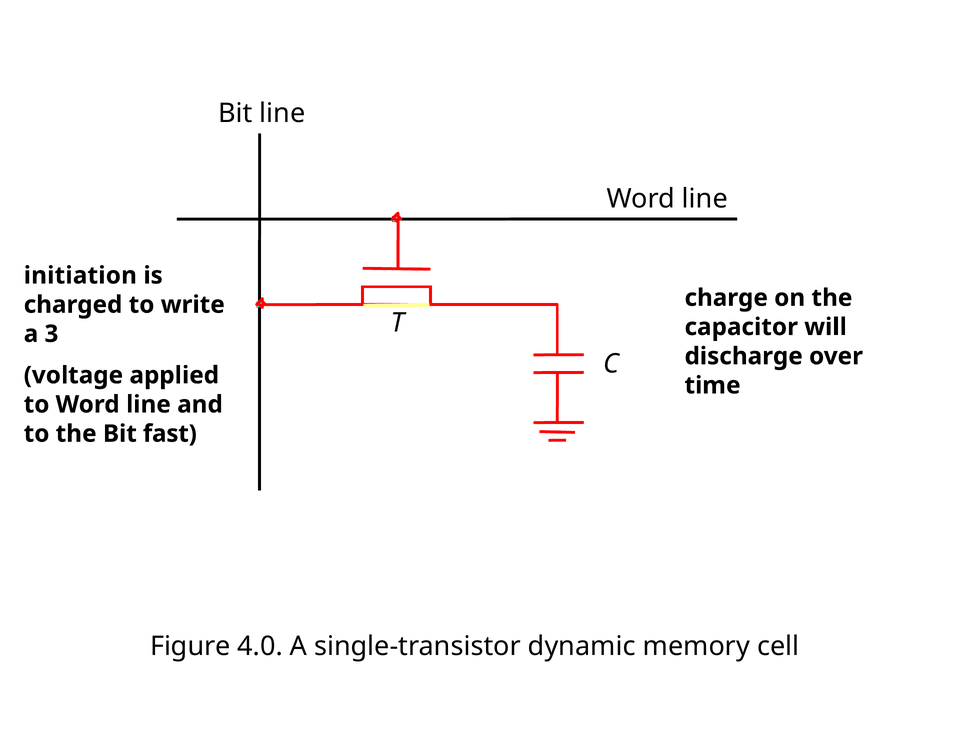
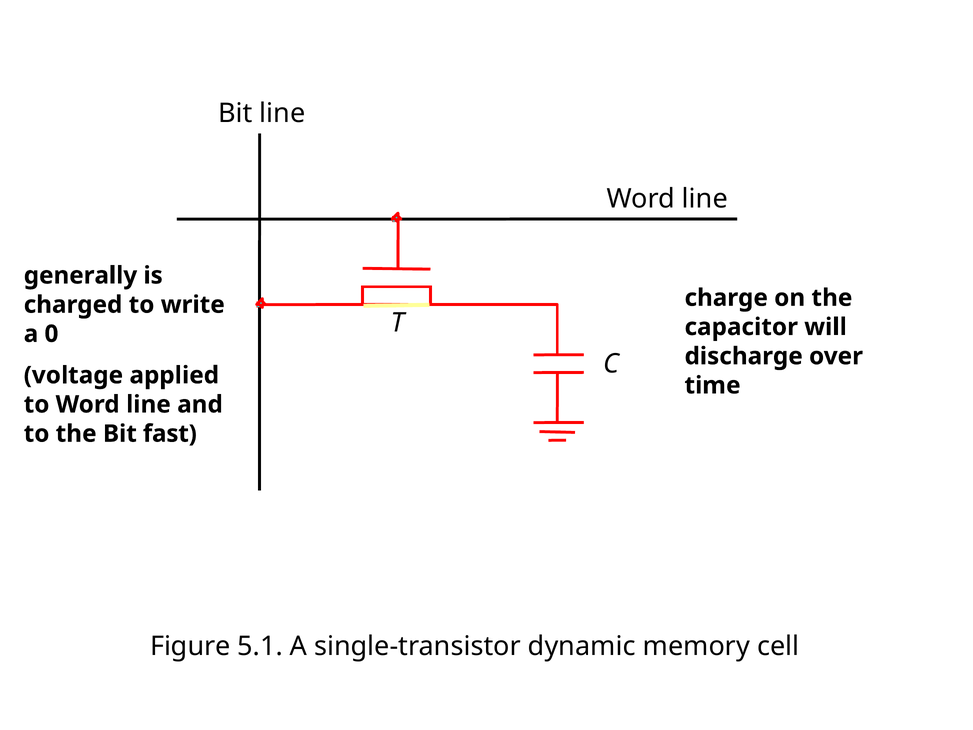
initiation: initiation -> generally (80, 275)
3: 3 -> 0 (51, 334)
4.0: 4.0 -> 5.1 (260, 646)
